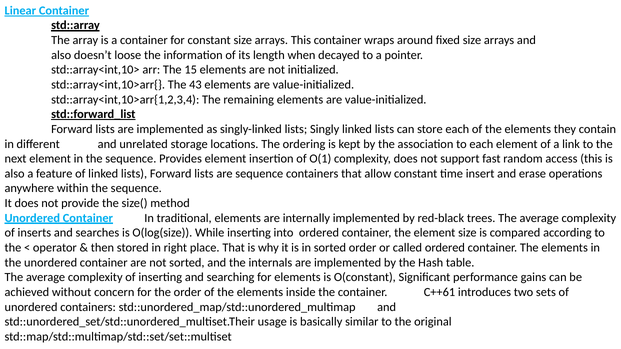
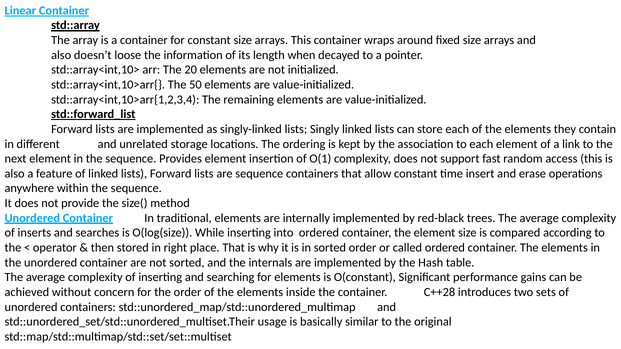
15: 15 -> 20 (191, 70)
43: 43 -> 50 (195, 85)
C++61: C++61 -> C++28 (439, 292)
